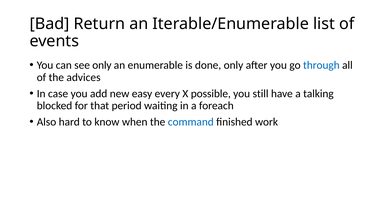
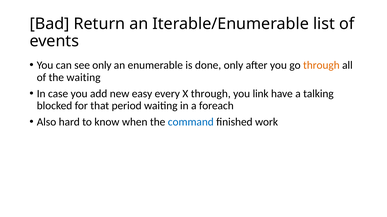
through colour: blue -> orange (321, 65)
the advices: advices -> waiting (84, 78)
X possible: possible -> through (211, 94)
still: still -> link (261, 94)
